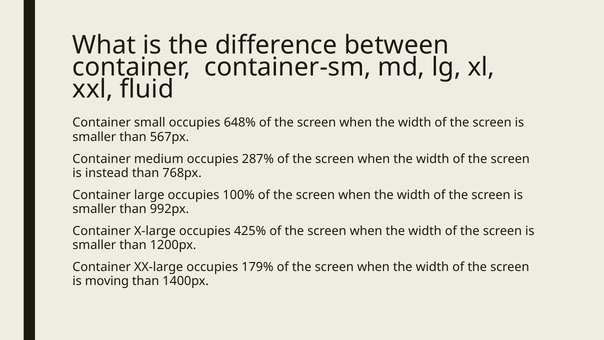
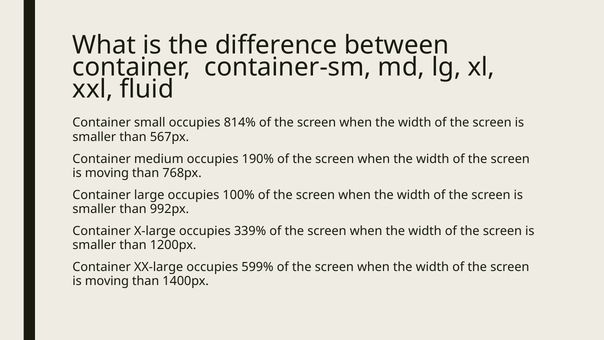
648%: 648% -> 814% (240, 123)
287%: 287% -> 190% (258, 159)
instead: instead -> moving (107, 173)
425%: 425% -> 339% (250, 231)
179%: 179% -> 599% (257, 267)
